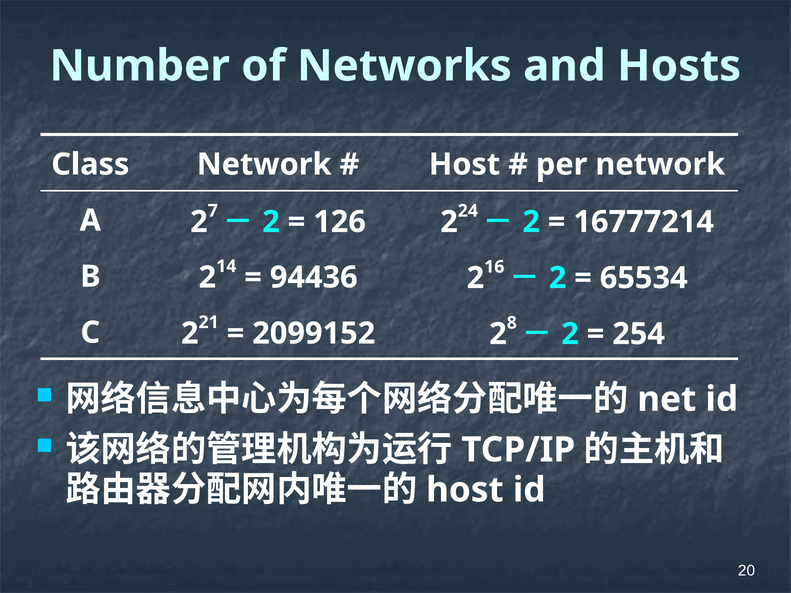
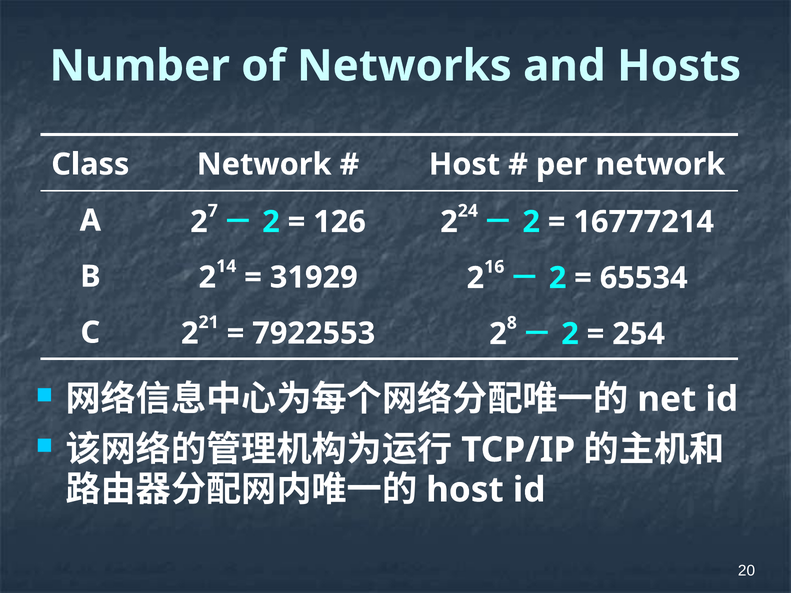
94436: 94436 -> 31929 (314, 277)
2099152: 2099152 -> 7922553 (314, 333)
